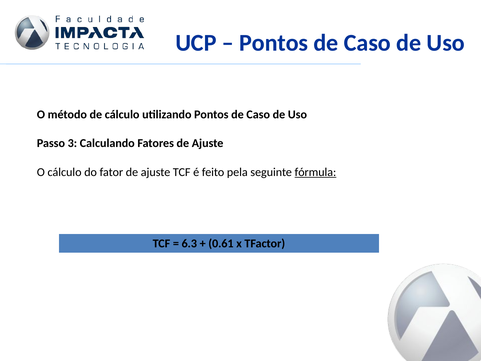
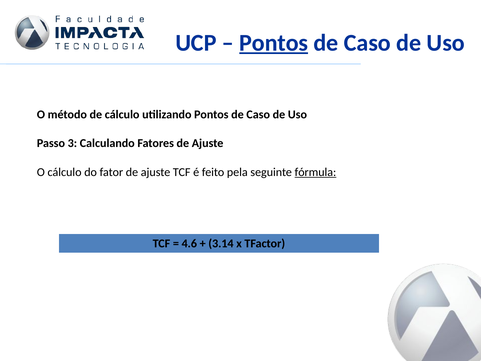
Pontos underline: none -> present (274, 43)
6.3: 6.3 -> 4.6 (189, 243)
0.61: 0.61 -> 3.14 (221, 243)
